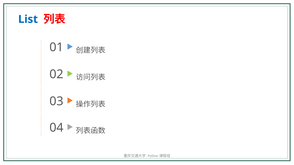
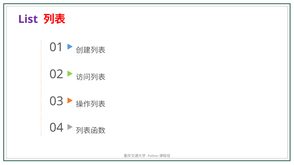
List colour: blue -> purple (28, 19)
